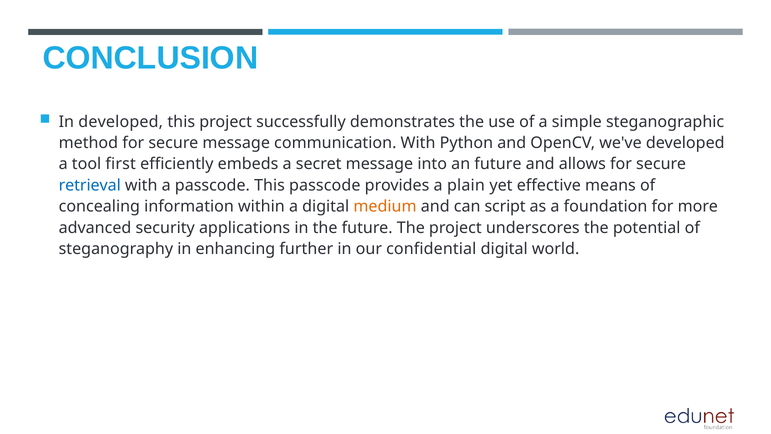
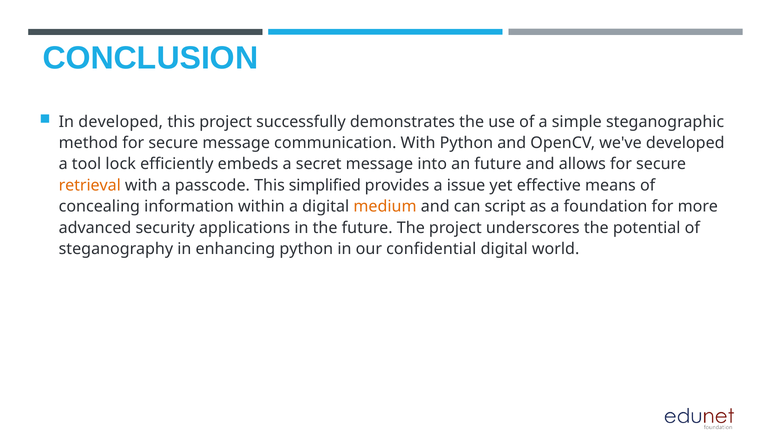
first: first -> lock (121, 164)
retrieval colour: blue -> orange (90, 185)
This passcode: passcode -> simplified (325, 185)
plain: plain -> issue (466, 185)
enhancing further: further -> python (306, 249)
